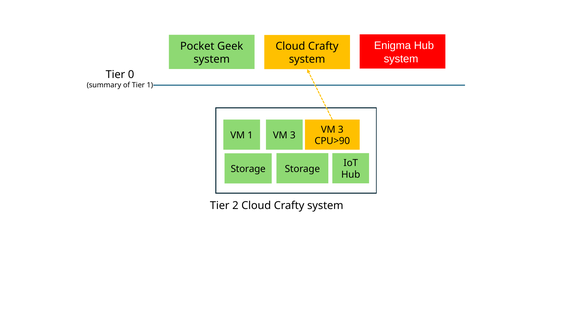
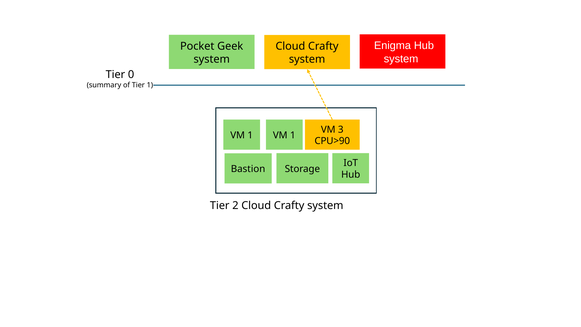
3: 3 -> 1 (293, 135)
Storage: Storage -> Bastion (248, 169)
